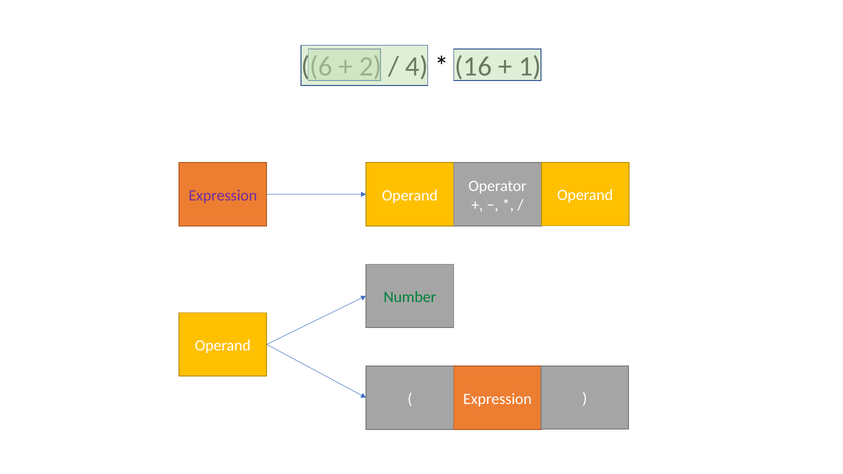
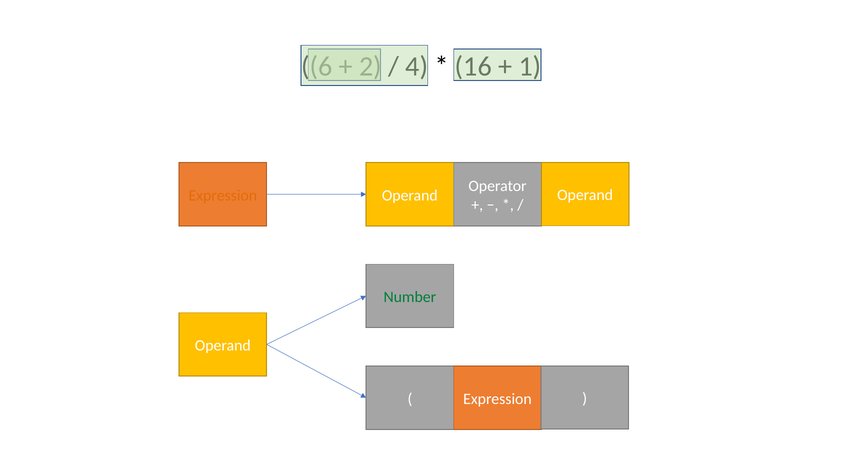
Expression colour: purple -> orange (223, 195)
